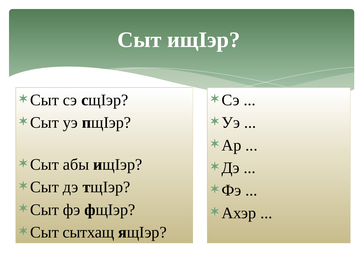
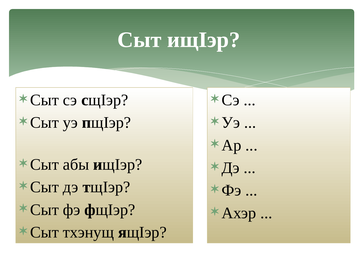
сытхащ: сытхащ -> тхэнущ (88, 232)
